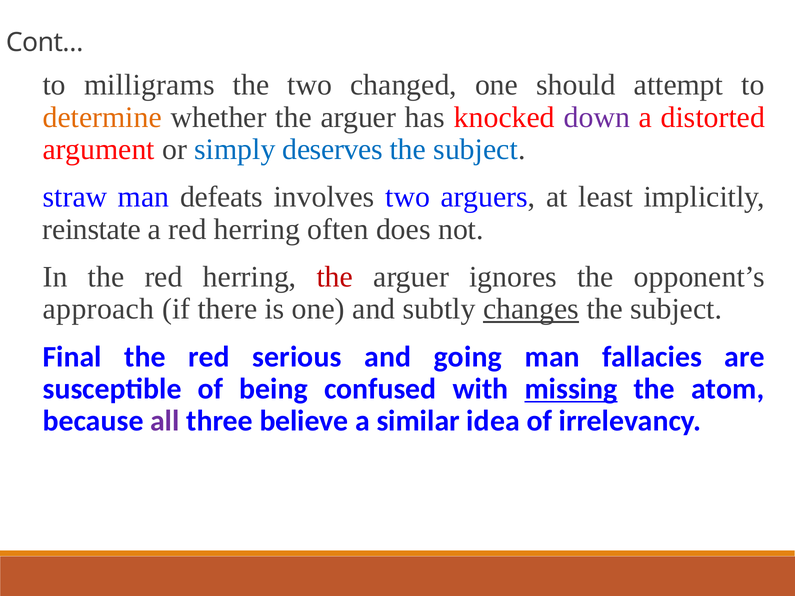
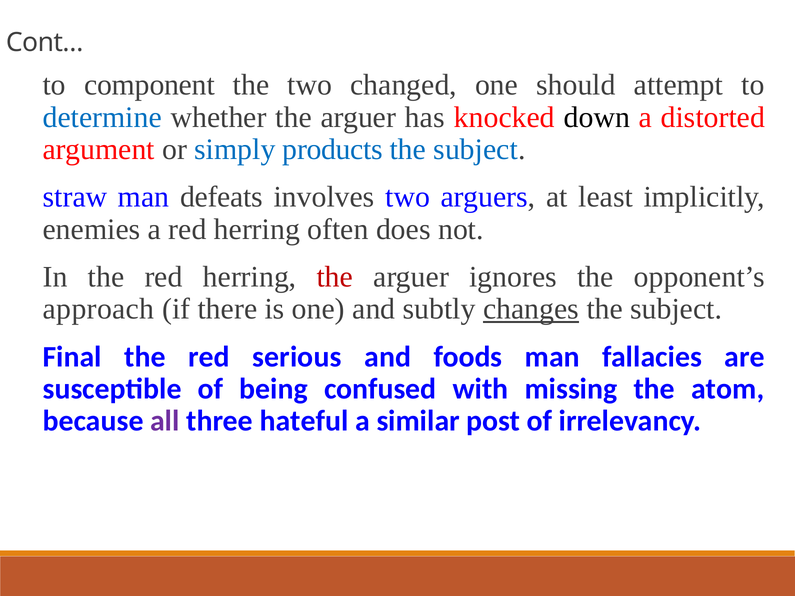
milligrams: milligrams -> component (150, 85)
determine colour: orange -> blue (102, 117)
down colour: purple -> black (597, 117)
deserves: deserves -> products (333, 150)
reinstate: reinstate -> enemies (92, 229)
going: going -> foods (468, 357)
missing underline: present -> none (571, 389)
believe: believe -> hateful (304, 421)
idea: idea -> post (493, 421)
